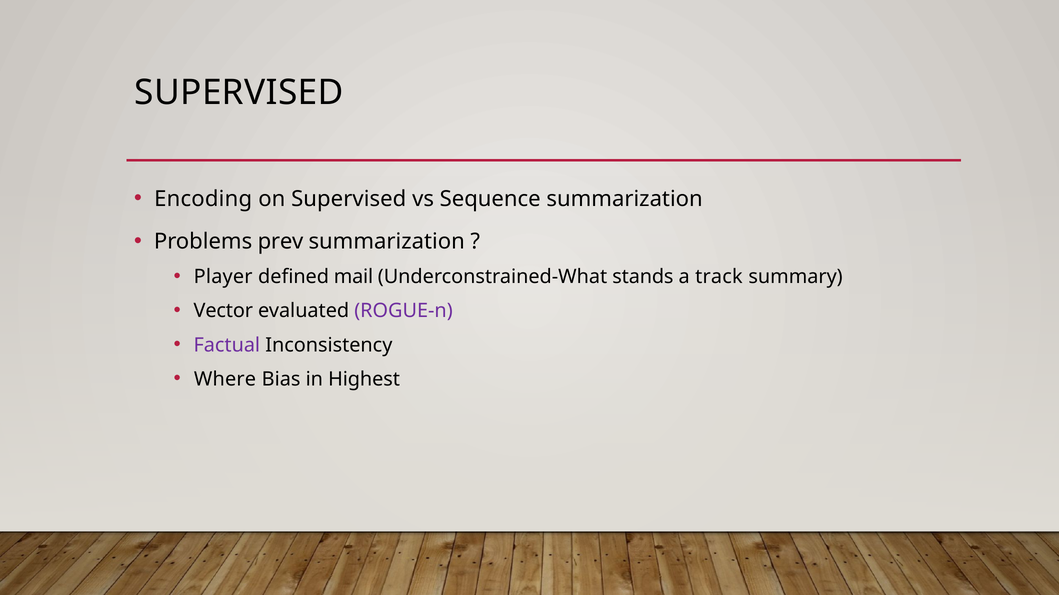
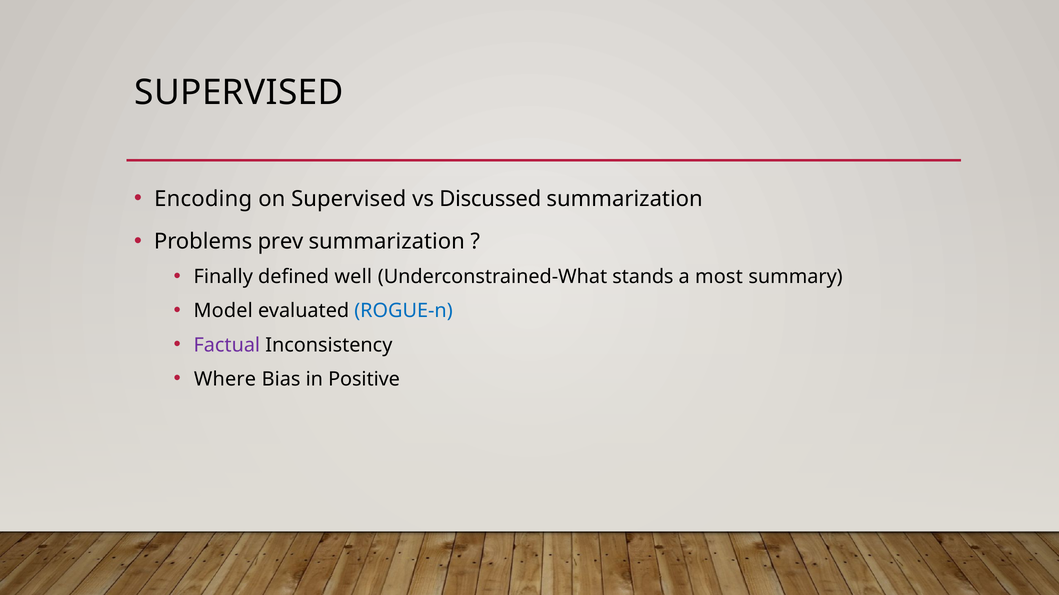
Sequence: Sequence -> Discussed (490, 199)
Player: Player -> Finally (223, 277)
mail: mail -> well (353, 277)
track: track -> most (719, 277)
Vector: Vector -> Model (223, 311)
ROGUE-n colour: purple -> blue (403, 311)
Highest: Highest -> Positive (364, 379)
